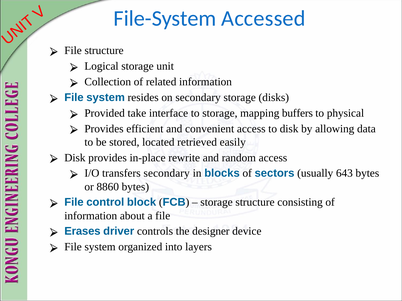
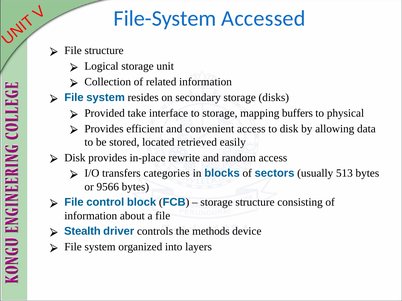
transfers secondary: secondary -> categories (167, 174)
643: 643 -> 513 (344, 174)
8860: 8860 -> 9566 (108, 187)
Erases: Erases -> Stealth (82, 232)
designer: designer -> methods (211, 232)
